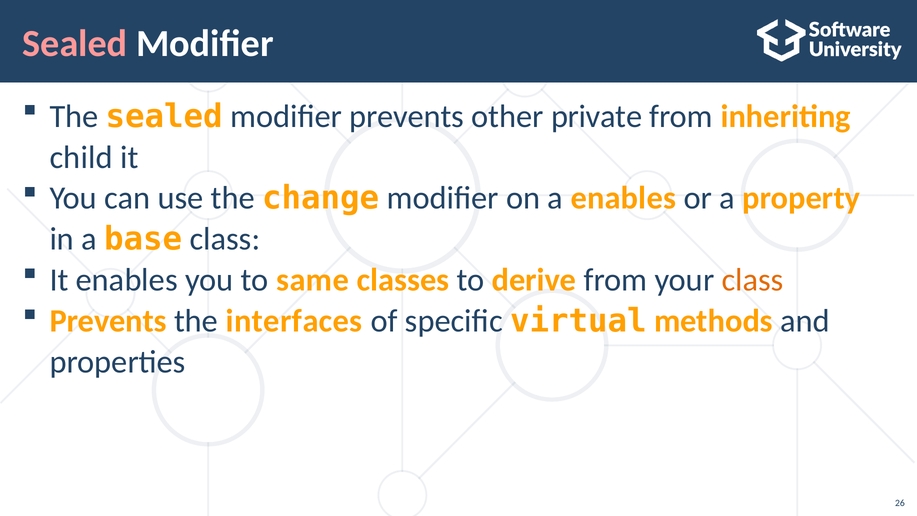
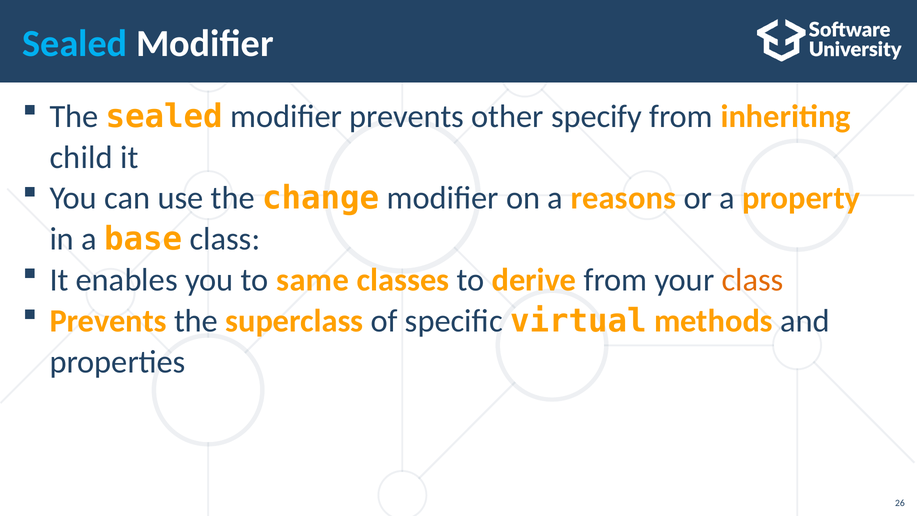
Sealed colour: pink -> light blue (75, 43)
private: private -> specify (596, 116)
a enables: enables -> reasons (623, 198)
interfaces: interfaces -> superclass (294, 321)
